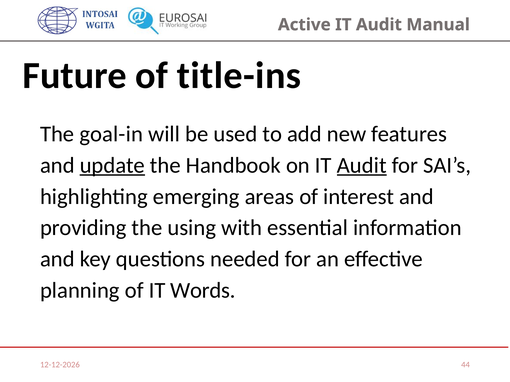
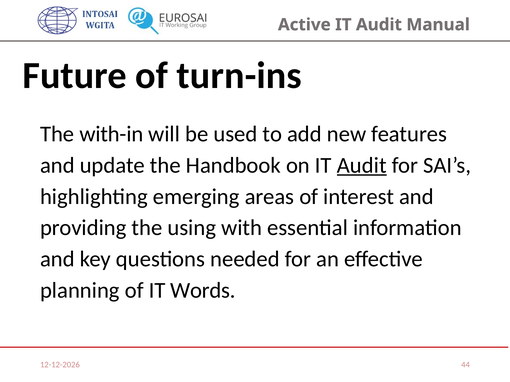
title-ins: title-ins -> turn-ins (239, 76)
goal-in: goal-in -> with-in (111, 134)
update underline: present -> none (112, 166)
